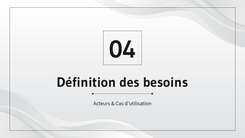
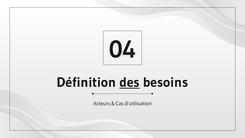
des underline: none -> present (130, 82)
